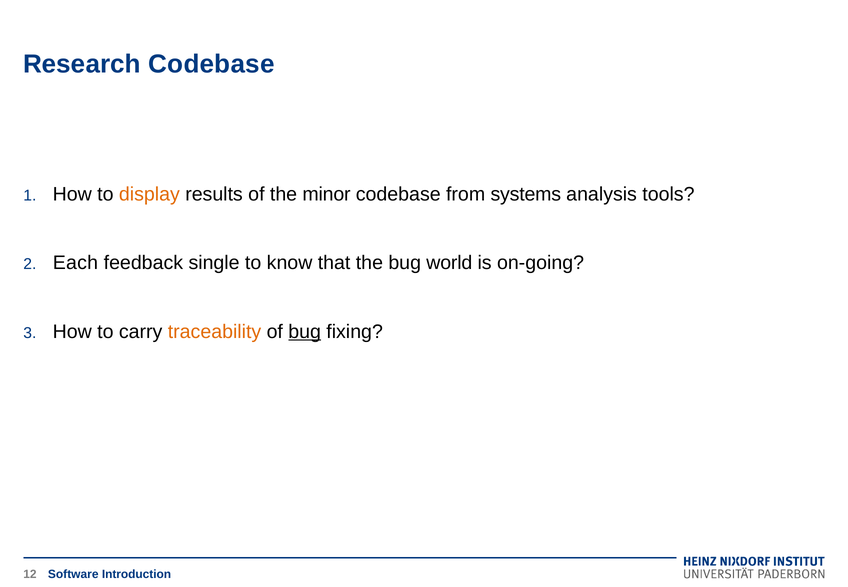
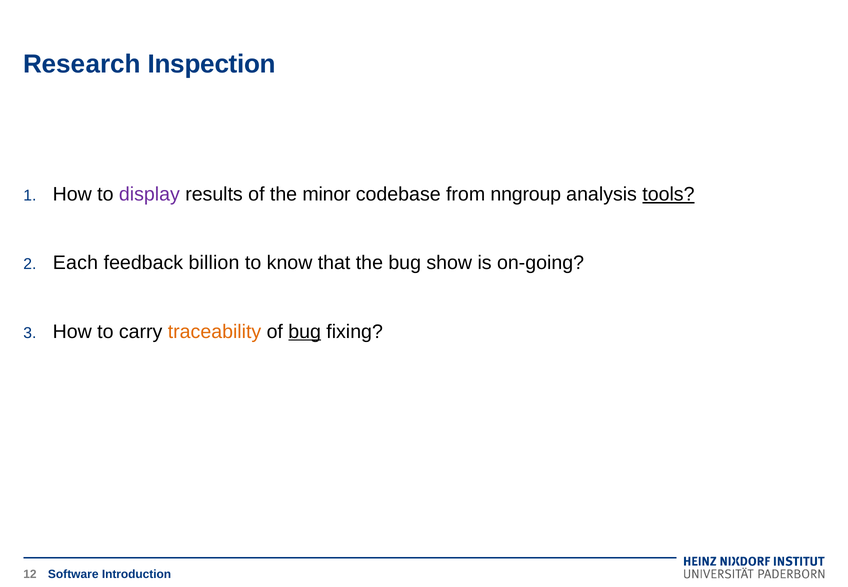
Research Codebase: Codebase -> Inspection (212, 64)
display colour: orange -> purple (149, 194)
systems: systems -> nngroup (526, 194)
tools underline: none -> present (668, 194)
single: single -> billion (214, 263)
world: world -> show (449, 263)
